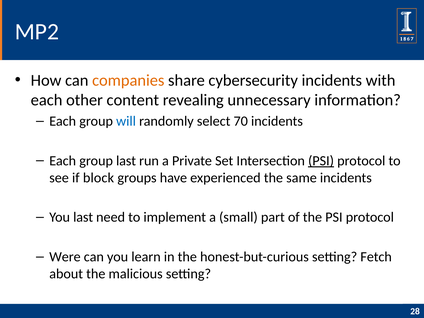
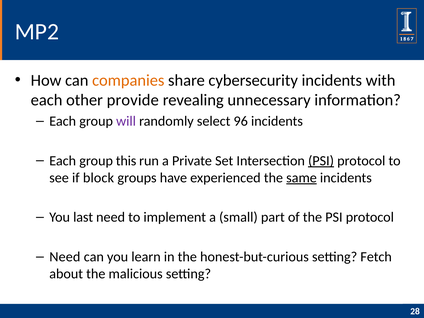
content: content -> provide (133, 100)
will colour: blue -> purple (126, 121)
70: 70 -> 96 (241, 121)
group last: last -> this (126, 161)
same underline: none -> present (302, 178)
Were: Were -> Need (65, 257)
